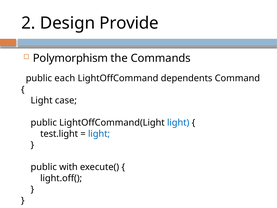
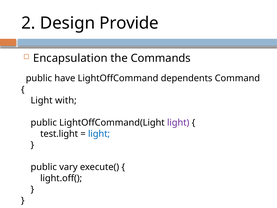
Polymorphism: Polymorphism -> Encapsulation (70, 58)
each: each -> have (65, 78)
case: case -> with (66, 100)
light colour: blue -> purple (178, 123)
with: with -> vary (68, 167)
